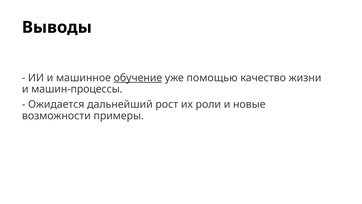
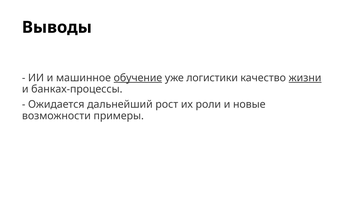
помощью: помощью -> логистики (212, 78)
жизни underline: none -> present (305, 78)
машин-процессы: машин-процессы -> банках-процессы (77, 89)
